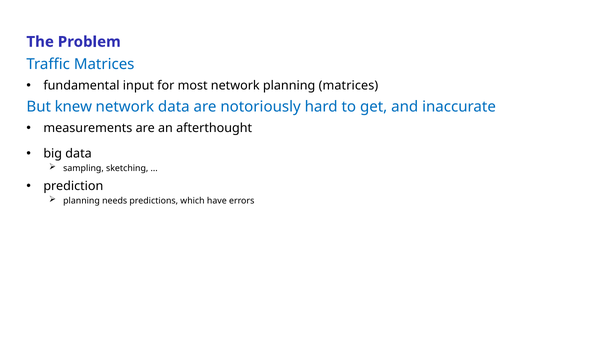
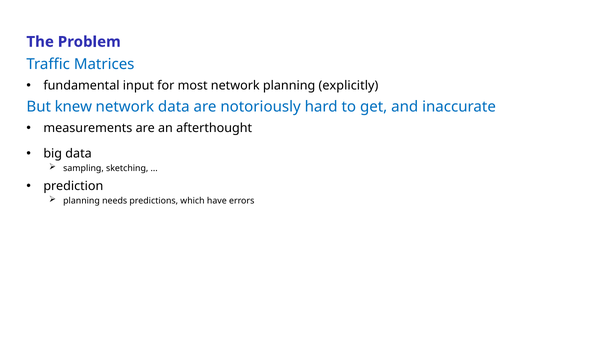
planning matrices: matrices -> explicitly (348, 86)
